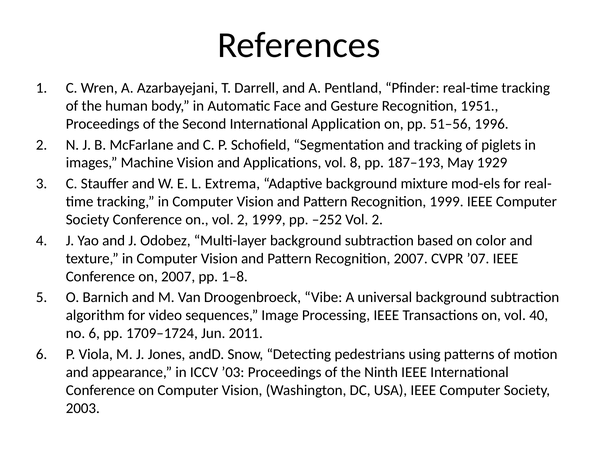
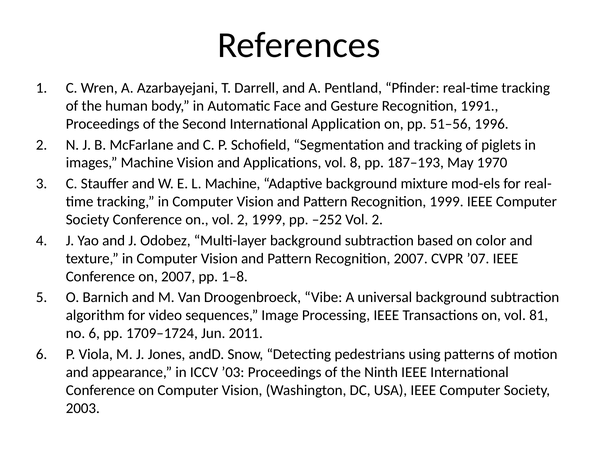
1951: 1951 -> 1991 (479, 106)
1929: 1929 -> 1970 (492, 163)
L Extrema: Extrema -> Machine (233, 183)
40: 40 -> 81 (539, 315)
